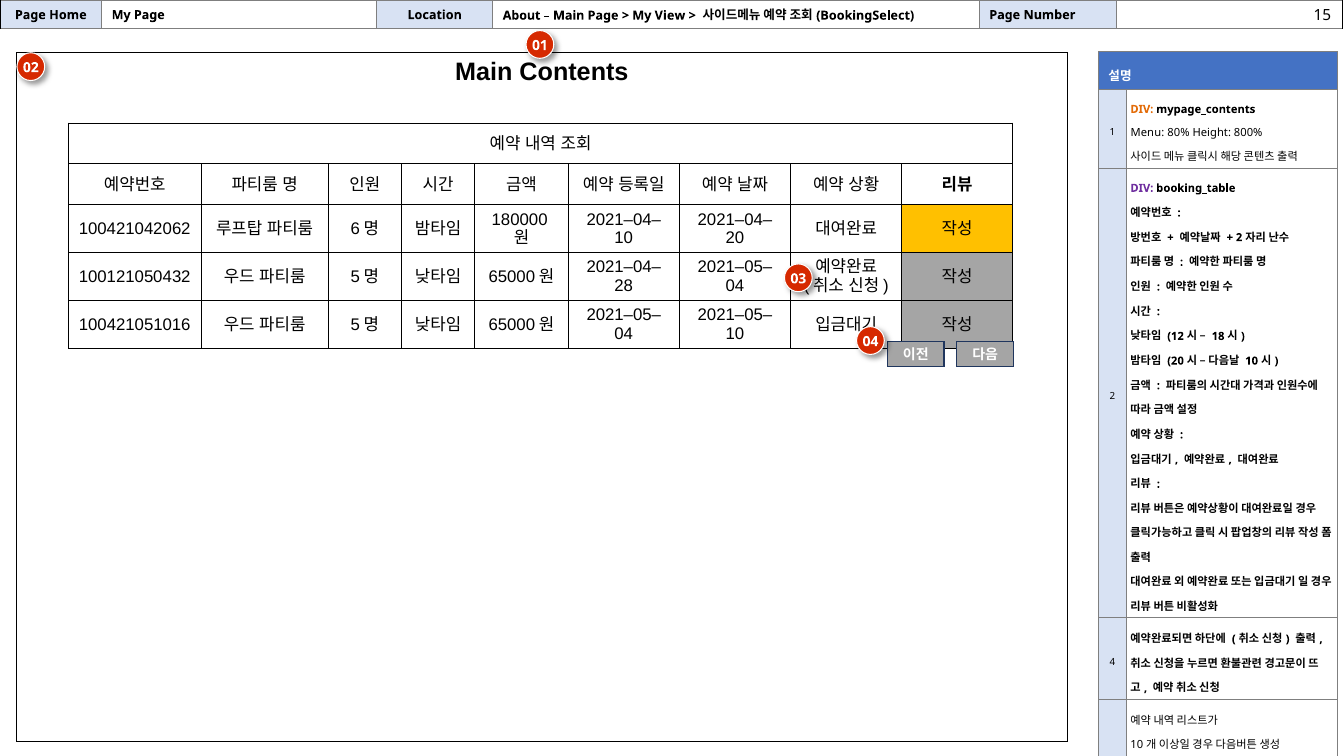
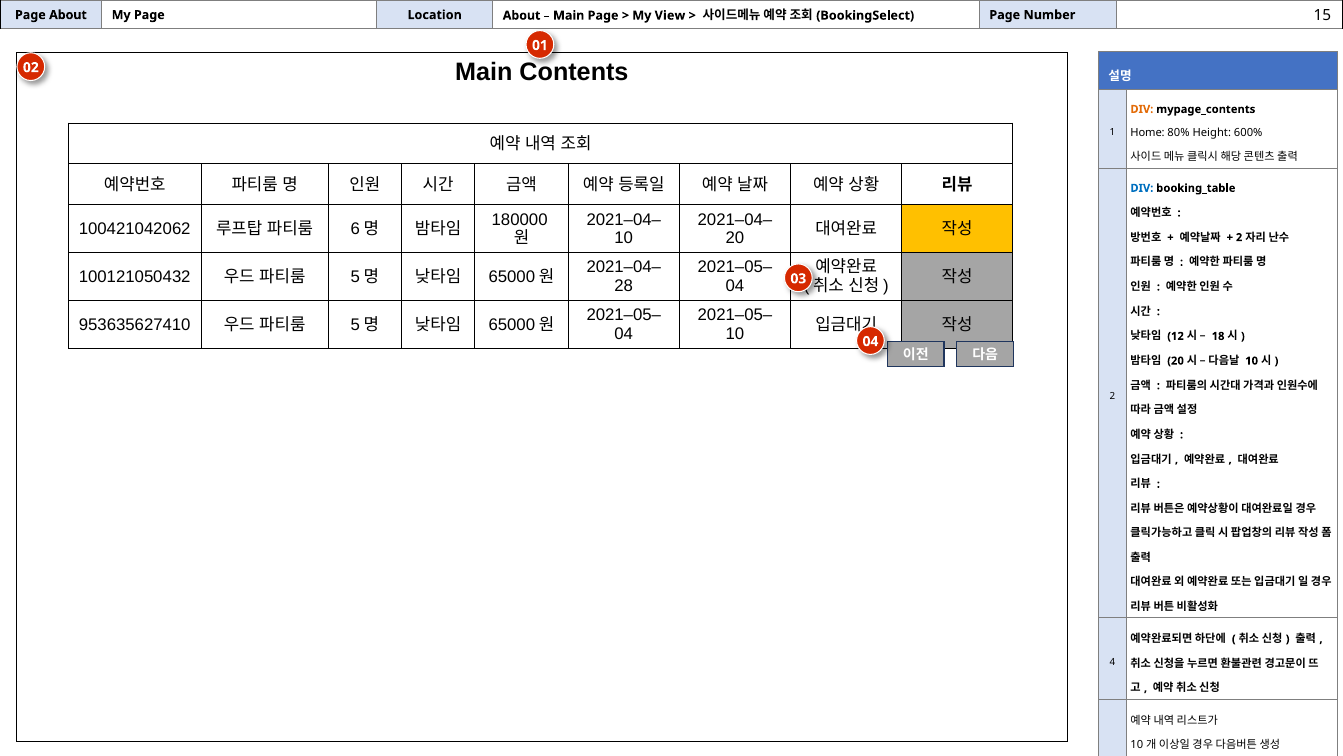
Page Home: Home -> About (68, 15)
Menu: Menu -> Home (1148, 132)
800%: 800% -> 600% (1248, 132)
DIV colour: purple -> blue (1142, 188)
100421051016: 100421051016 -> 953635627410 (135, 324)
